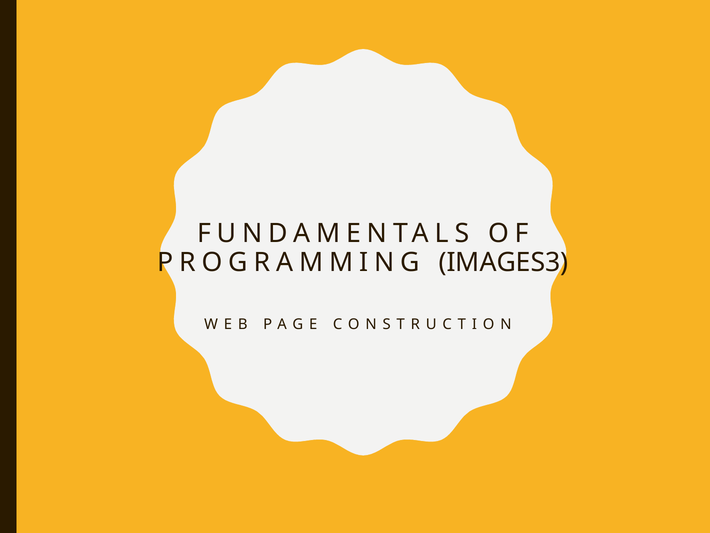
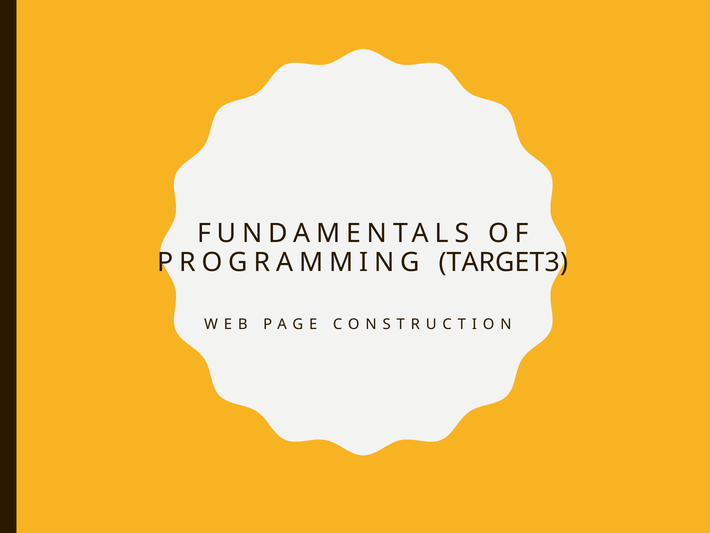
IMAGES3: IMAGES3 -> TARGET3 (503, 262)
